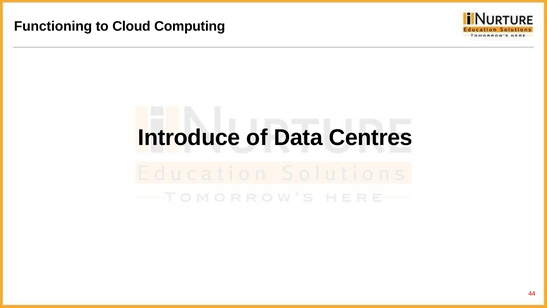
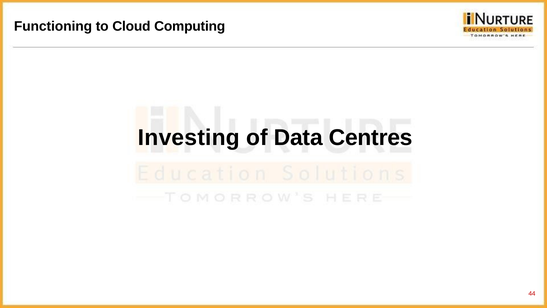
Introduce: Introduce -> Investing (189, 138)
